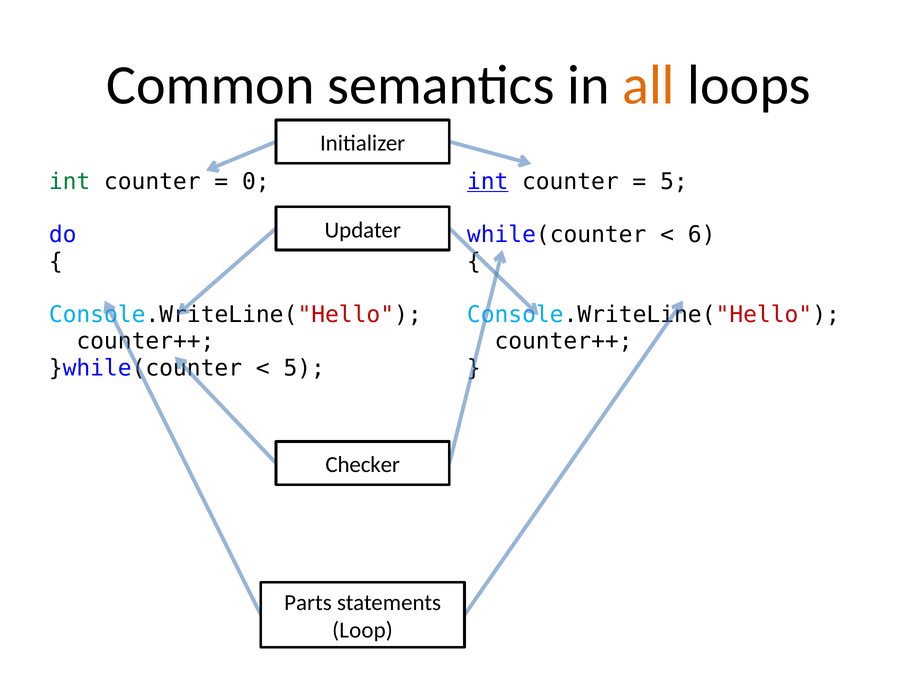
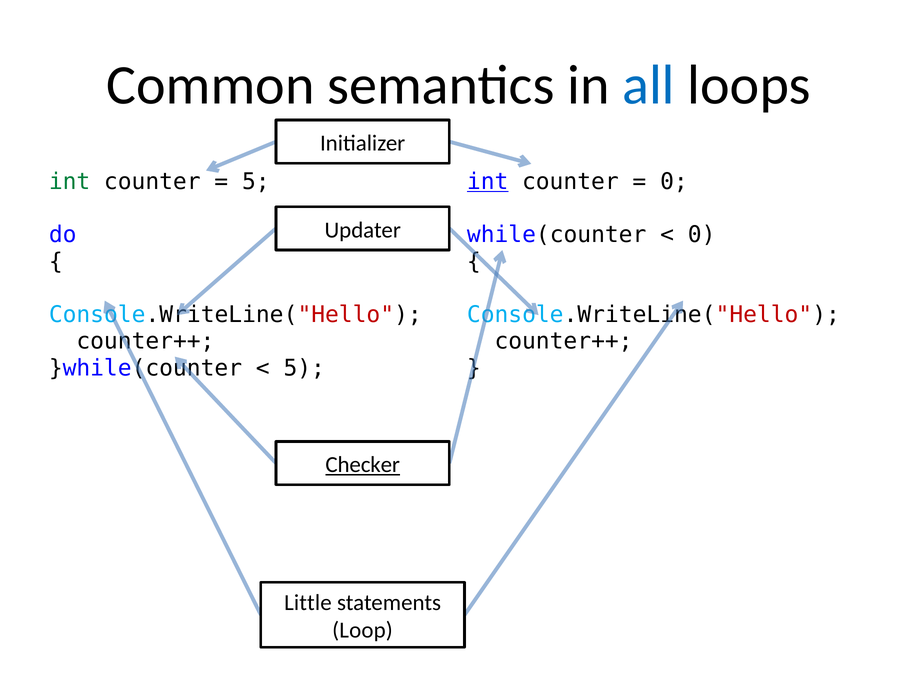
all colour: orange -> blue (649, 86)
0: 0 -> 5 (256, 182)
5: 5 -> 0 (674, 182)
6: 6 -> 0 (702, 235)
Checker underline: none -> present (363, 465)
Parts: Parts -> Little (308, 603)
